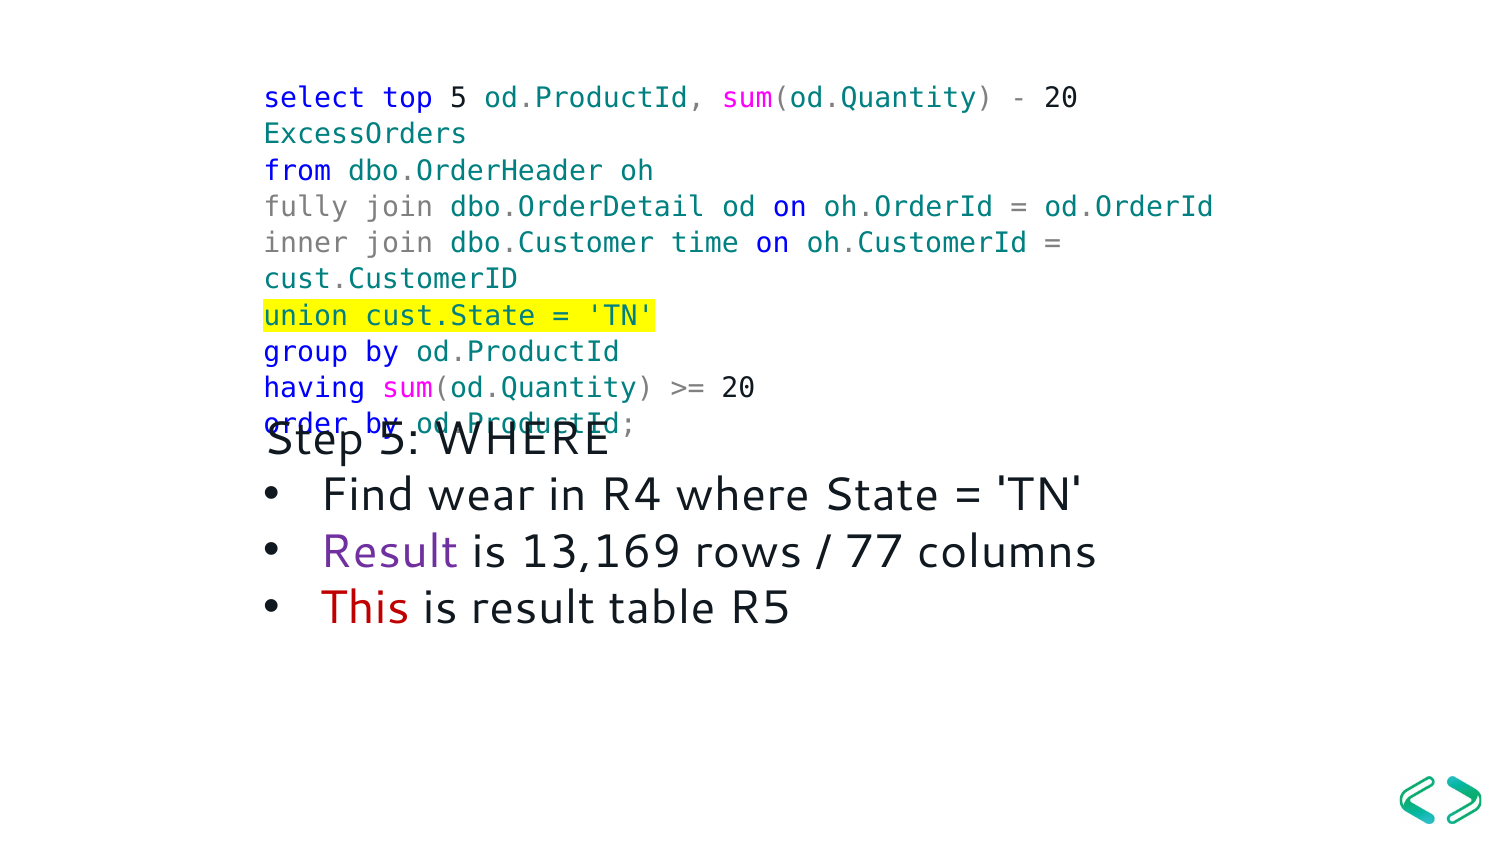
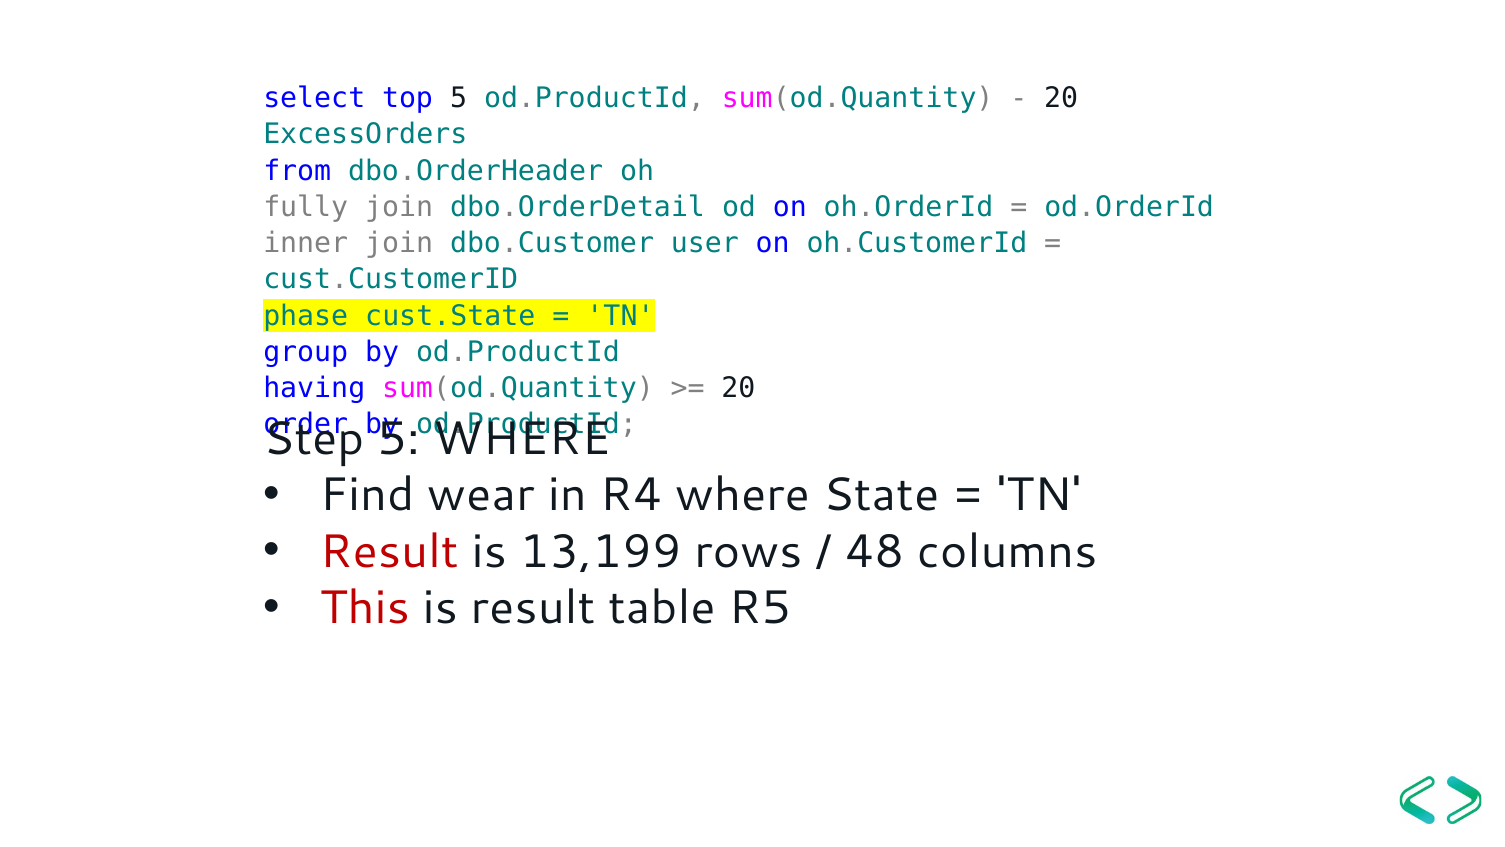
time: time -> user (705, 243)
union: union -> phase (306, 316)
Result colour: purple -> red (389, 551)
13,169: 13,169 -> 13,199 (601, 551)
77: 77 -> 48 (874, 551)
